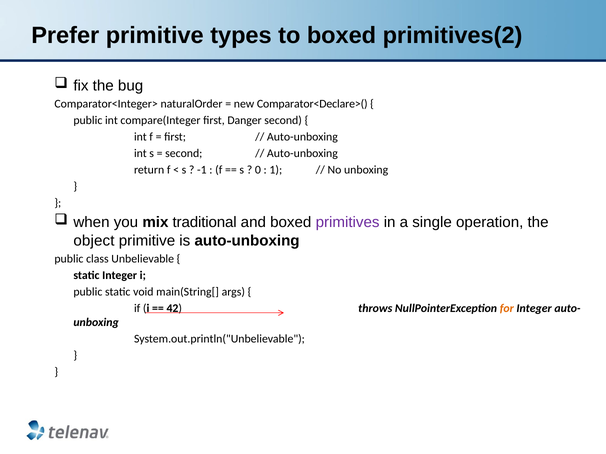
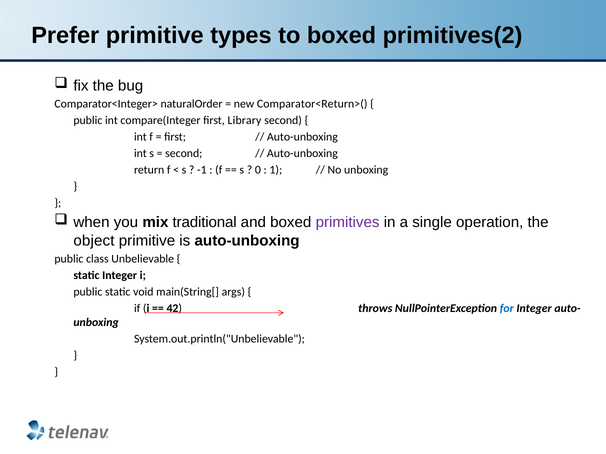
Comparator<Declare>(: Comparator<Declare>( -> Comparator<Return>( (312, 104)
Danger: Danger -> Library (244, 121)
for colour: orange -> blue (507, 309)
